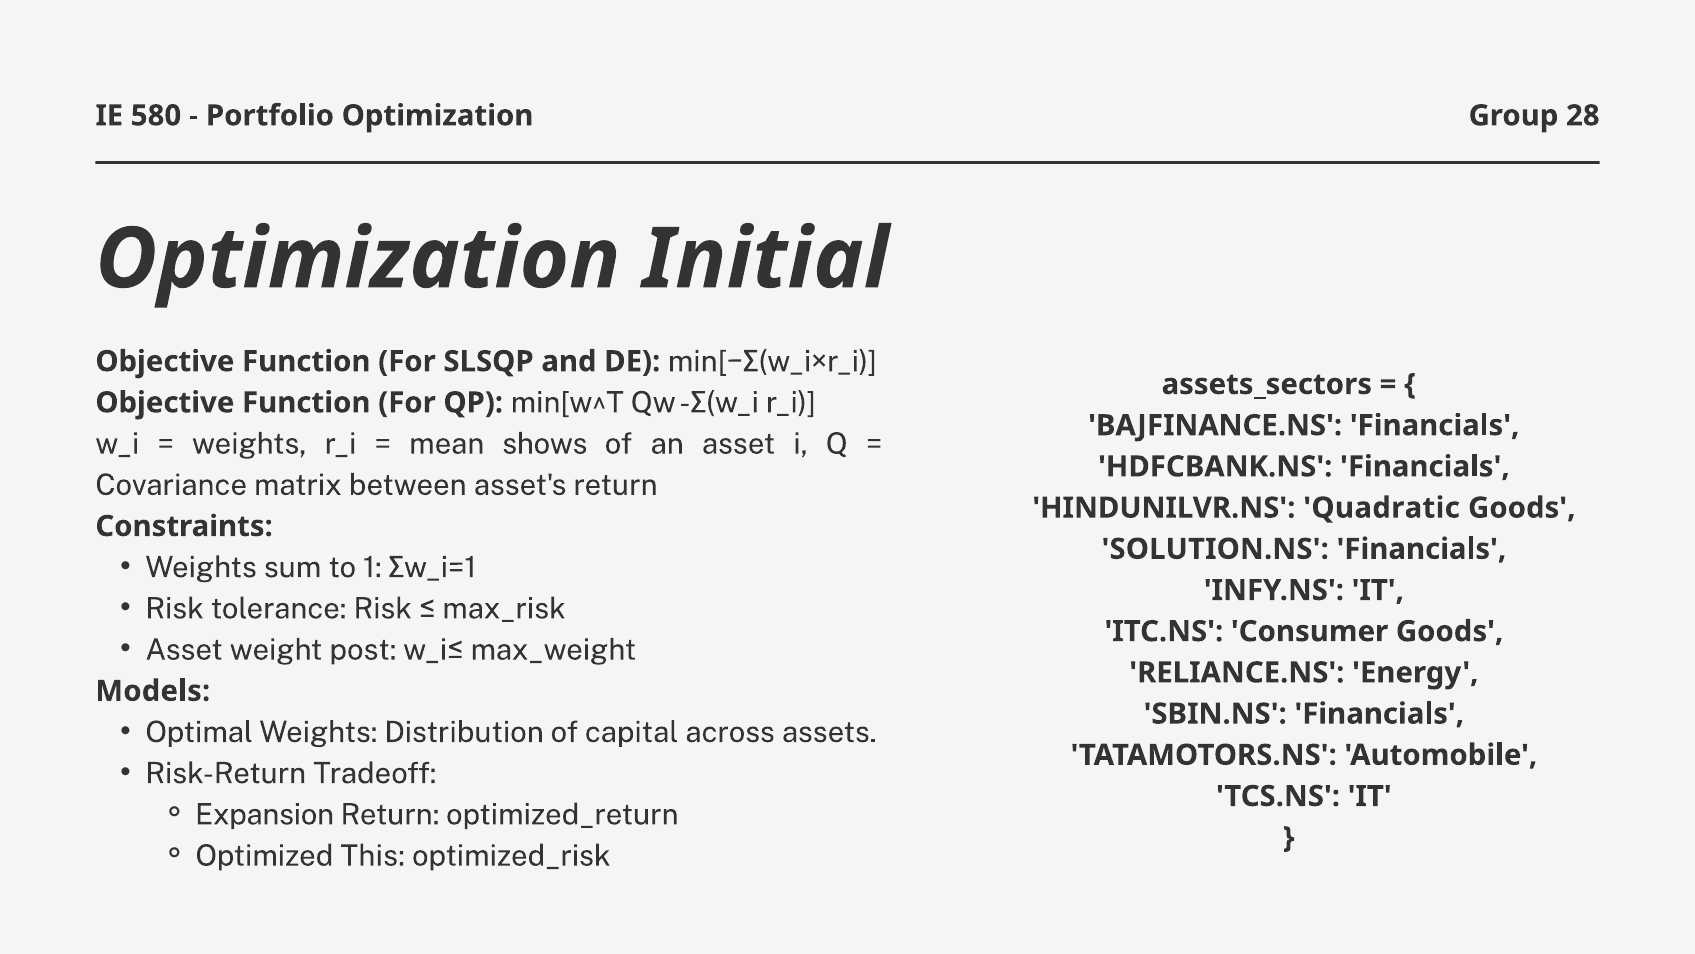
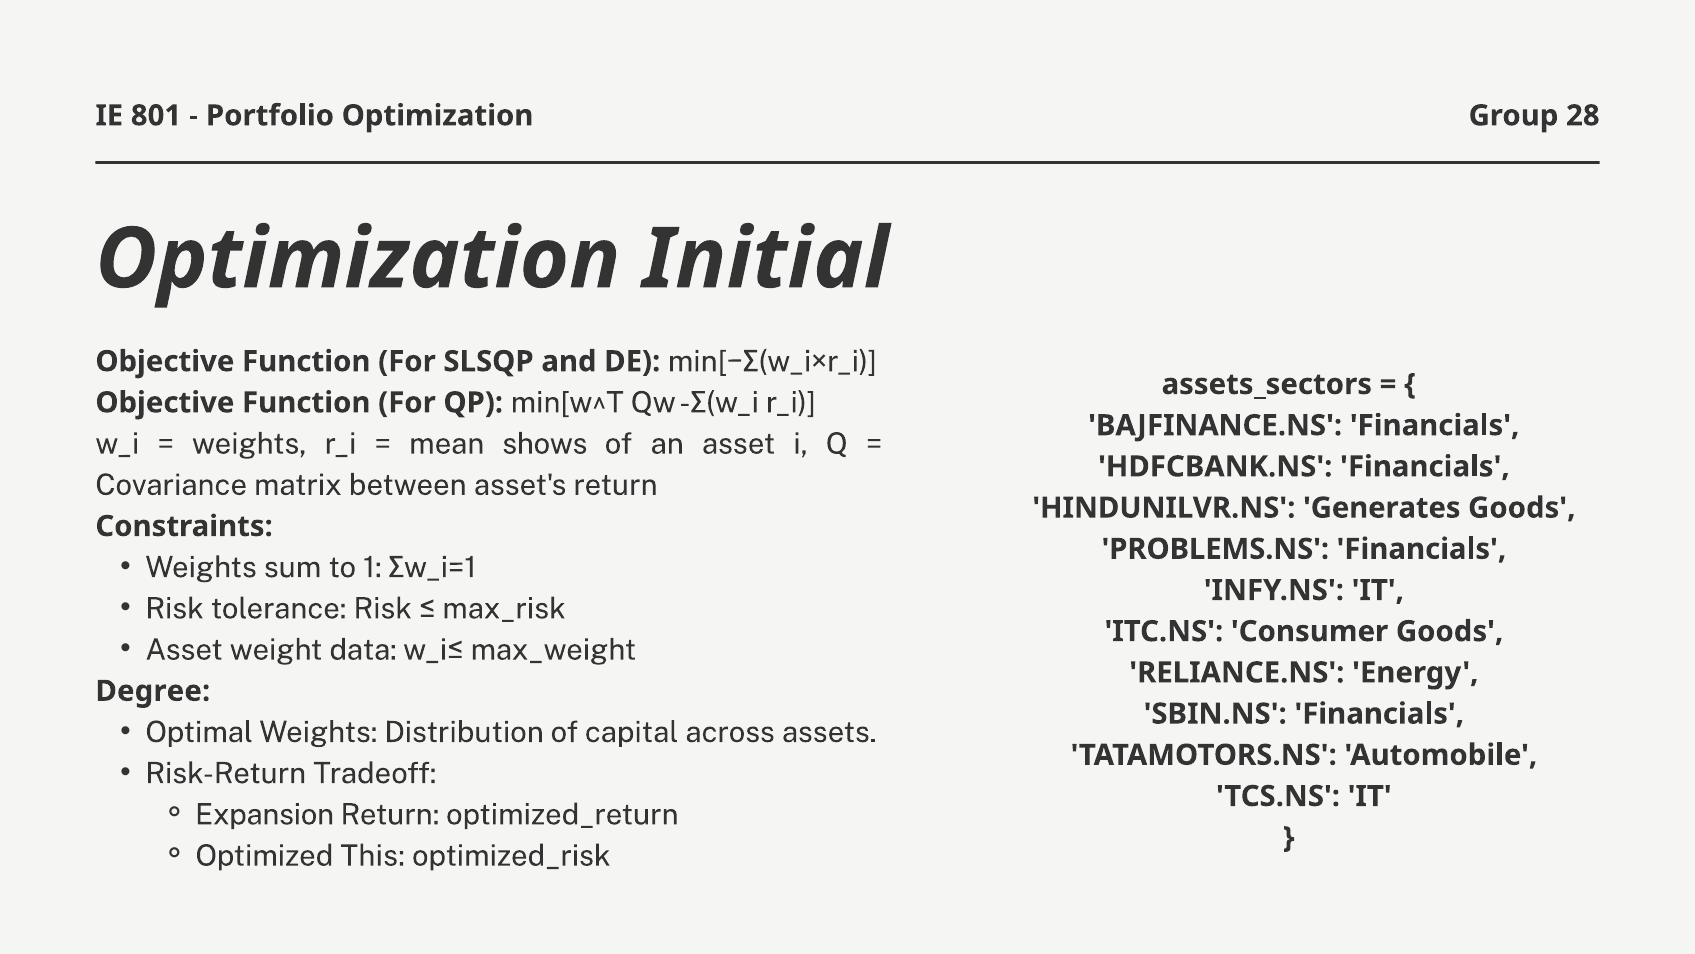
580: 580 -> 801 (156, 116)
Quadratic: Quadratic -> Generates (1382, 508)
SOLUTION.NS: SOLUTION.NS -> PROBLEMS.NS (1215, 549)
post: post -> data (363, 650)
Models: Models -> Degree (153, 691)
